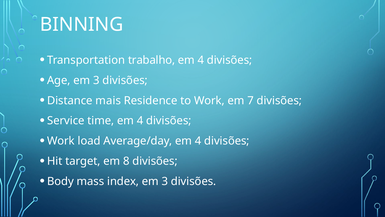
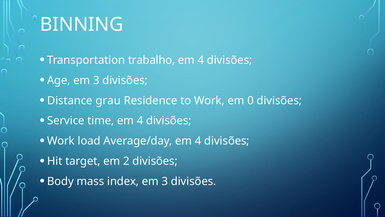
mais: mais -> grau (108, 100)
7: 7 -> 0 (251, 100)
8: 8 -> 2 (126, 161)
